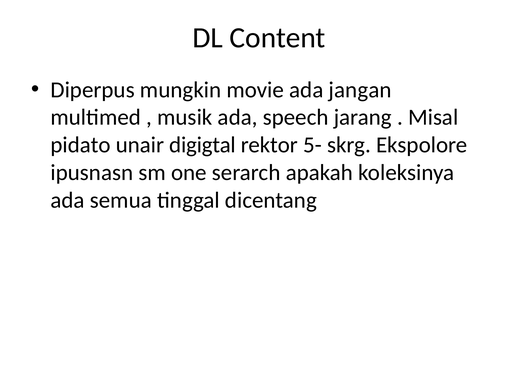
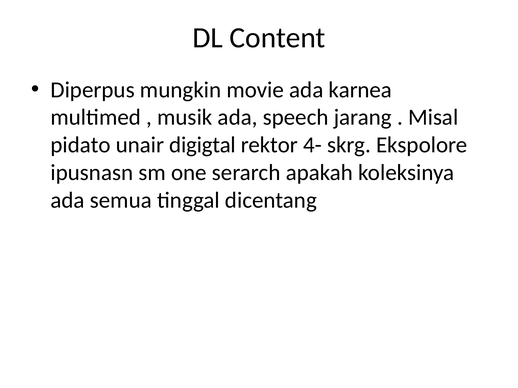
jangan: jangan -> karnea (360, 90)
5-: 5- -> 4- (313, 145)
